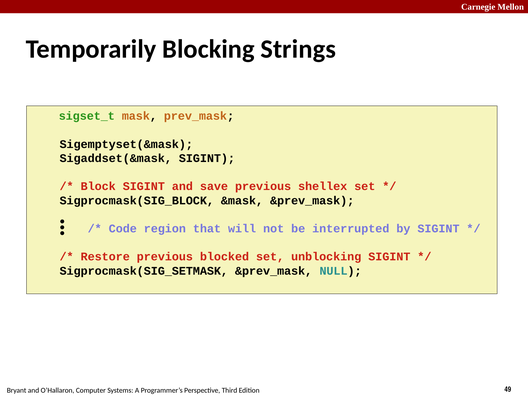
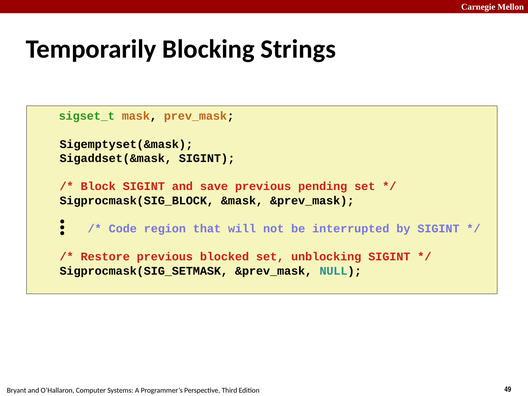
shellex: shellex -> pending (323, 186)
